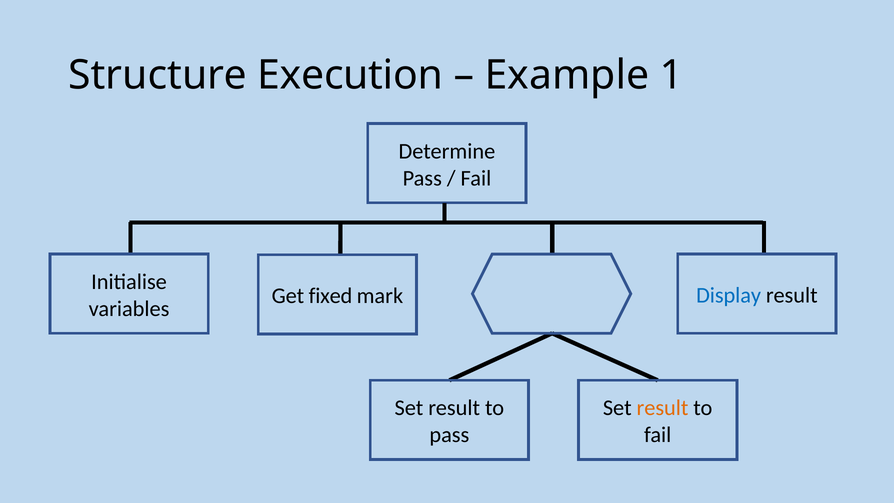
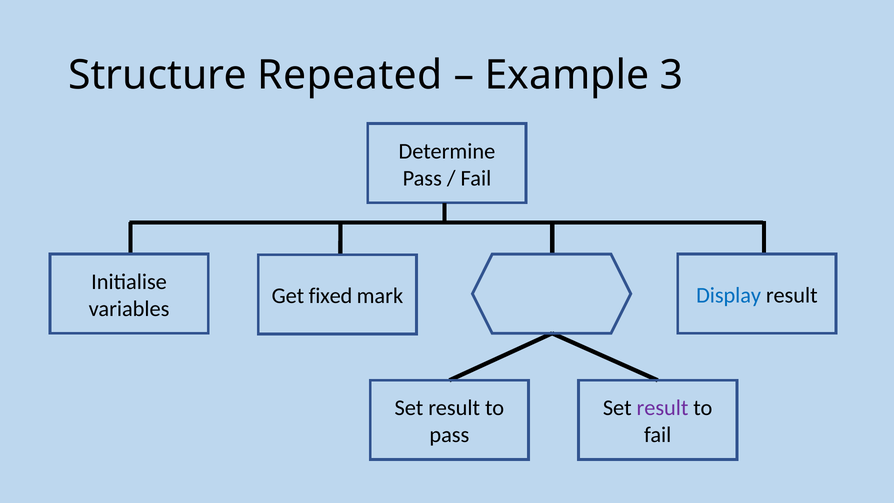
Execution: Execution -> Repeated (350, 75)
1: 1 -> 3 (672, 75)
result colour: orange -> purple (662, 408)
